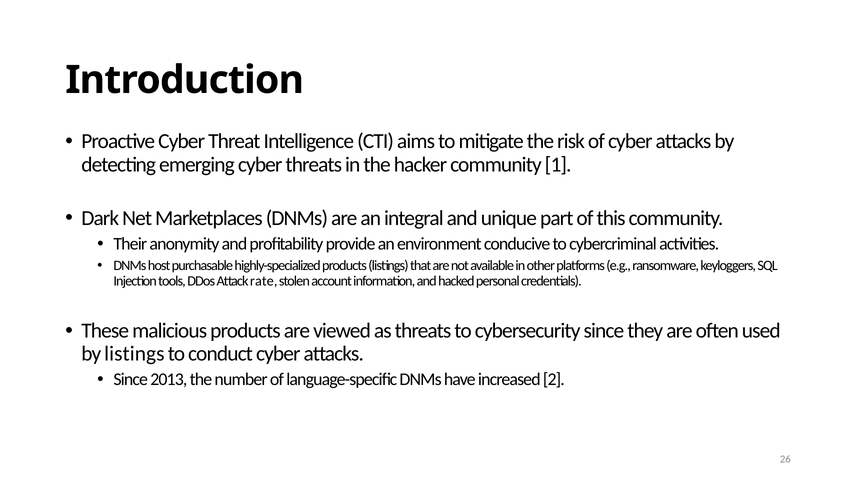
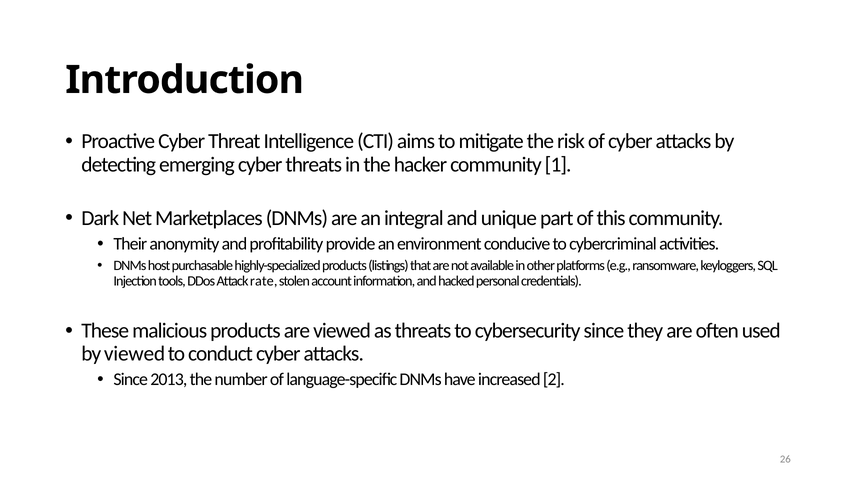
by listings: listings -> viewed (135, 354)
